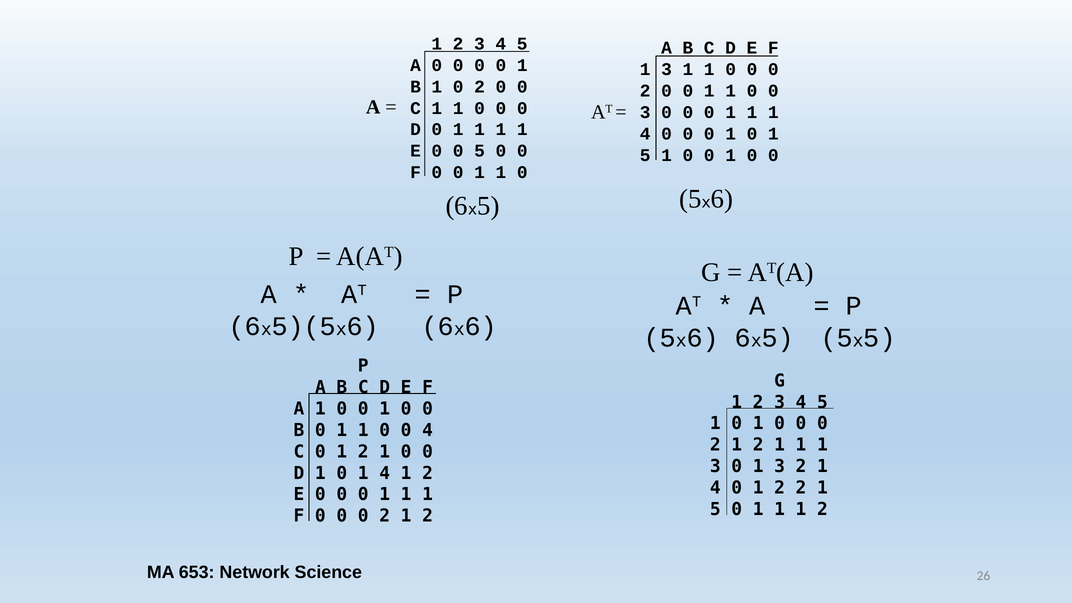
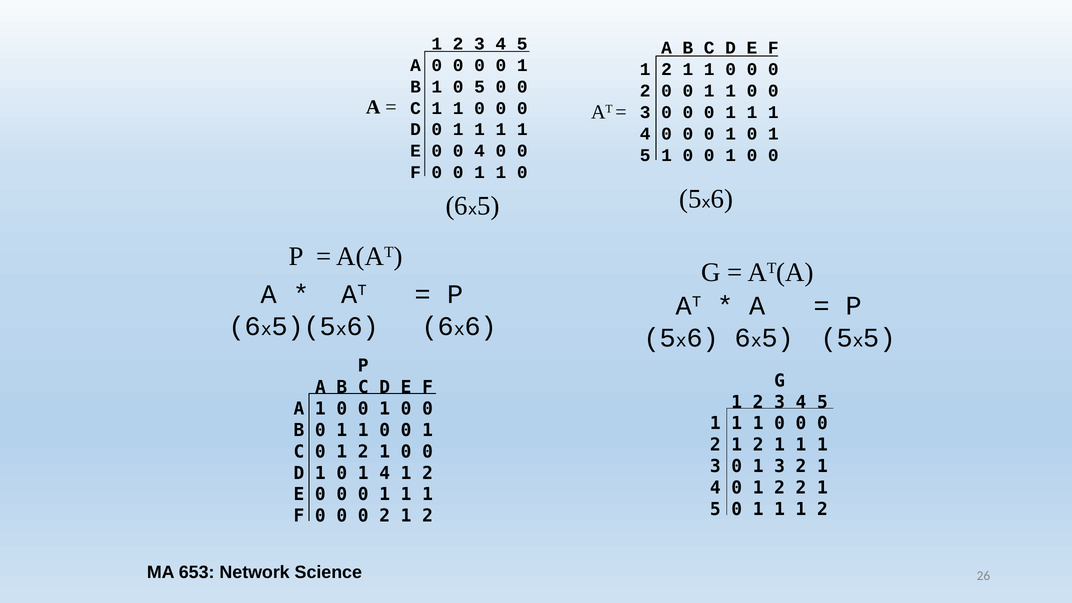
3: 3 -> 2 (667, 69)
1 0 2: 2 -> 5 (479, 87)
0 5: 5 -> 4 (479, 151)
0: 0 -> 1 (737, 424)
4: 4 -> 1 (428, 430)
